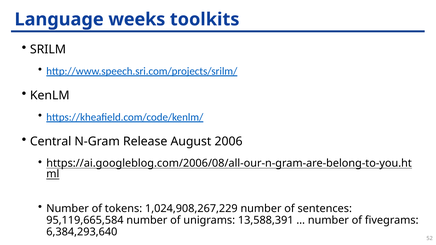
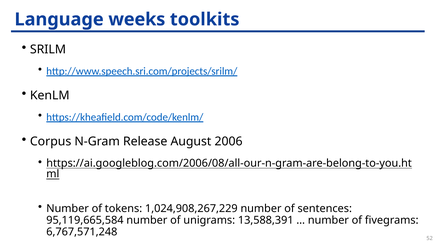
Central: Central -> Corpus (51, 142)
6,384,293,640: 6,384,293,640 -> 6,767,571,248 (82, 232)
